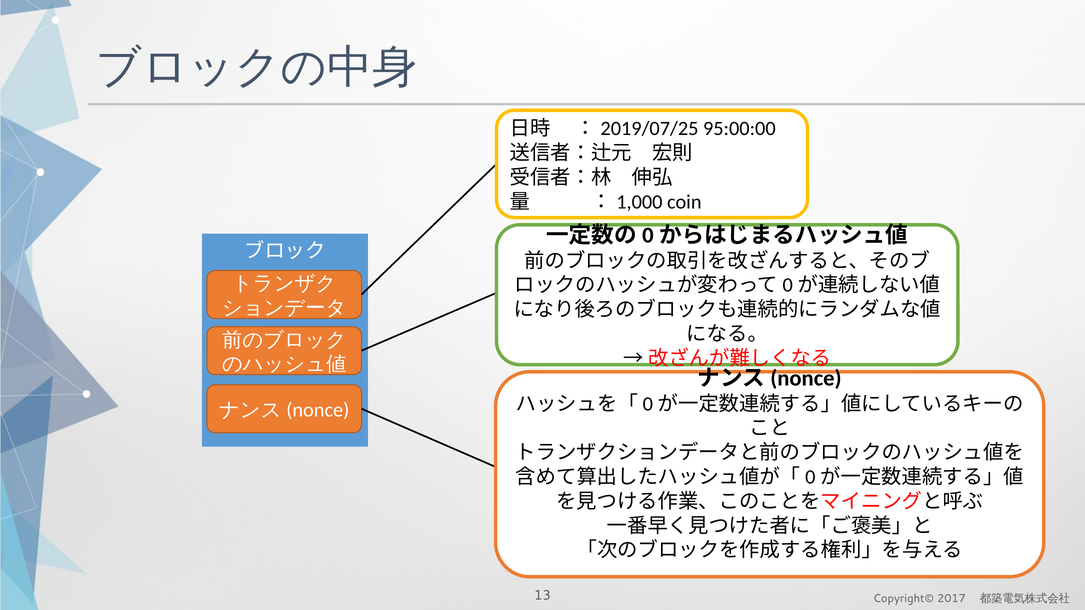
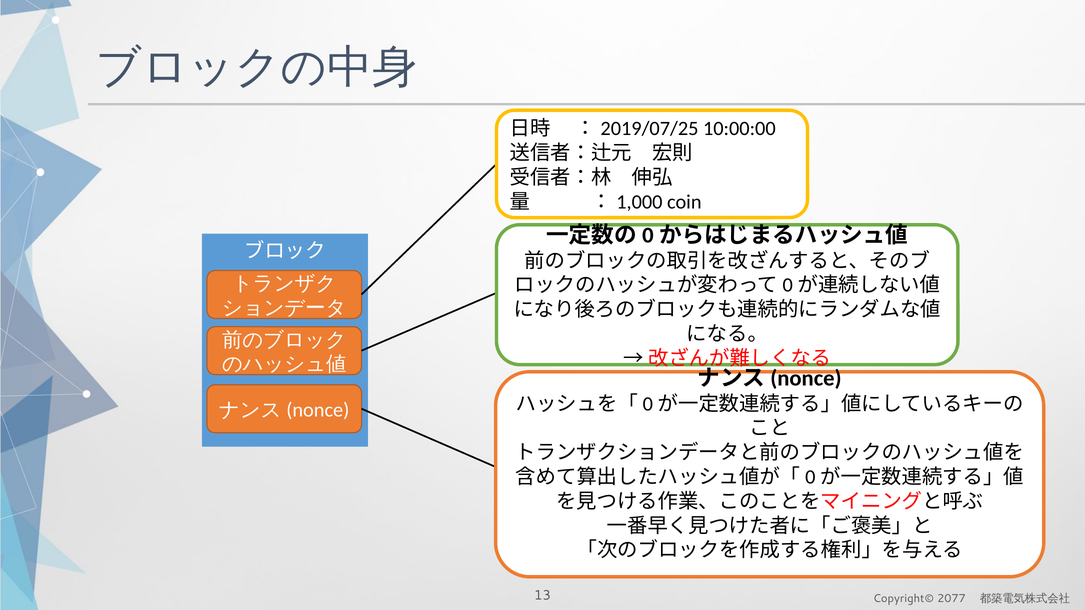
95:00:00: 95:00:00 -> 10:00:00 (739, 129)
2017: 2017 -> 2077 (951, 599)
